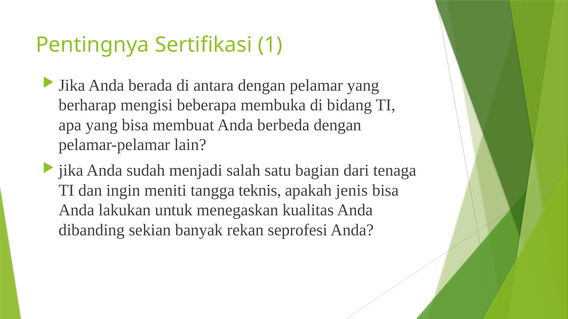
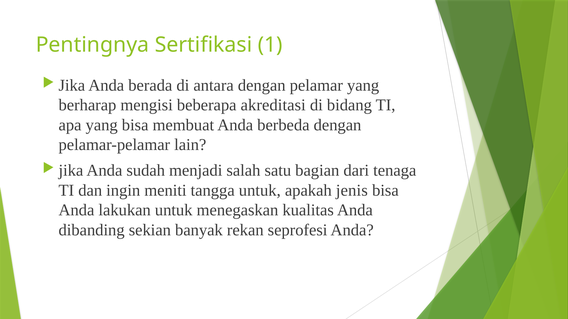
membuka: membuka -> akreditasi (273, 105)
tangga teknis: teknis -> untuk (260, 191)
